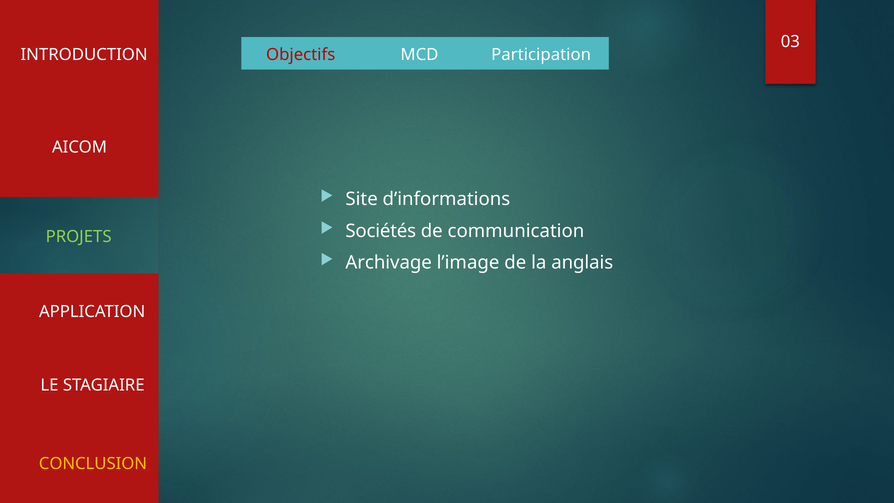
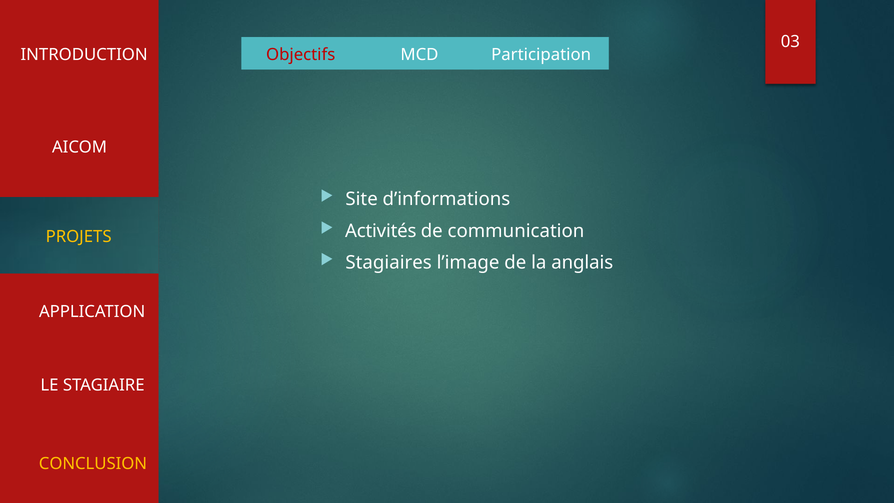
Sociétés: Sociétés -> Activités (381, 231)
PROJETS colour: light green -> yellow (79, 236)
Archivage: Archivage -> Stagiaires (389, 263)
